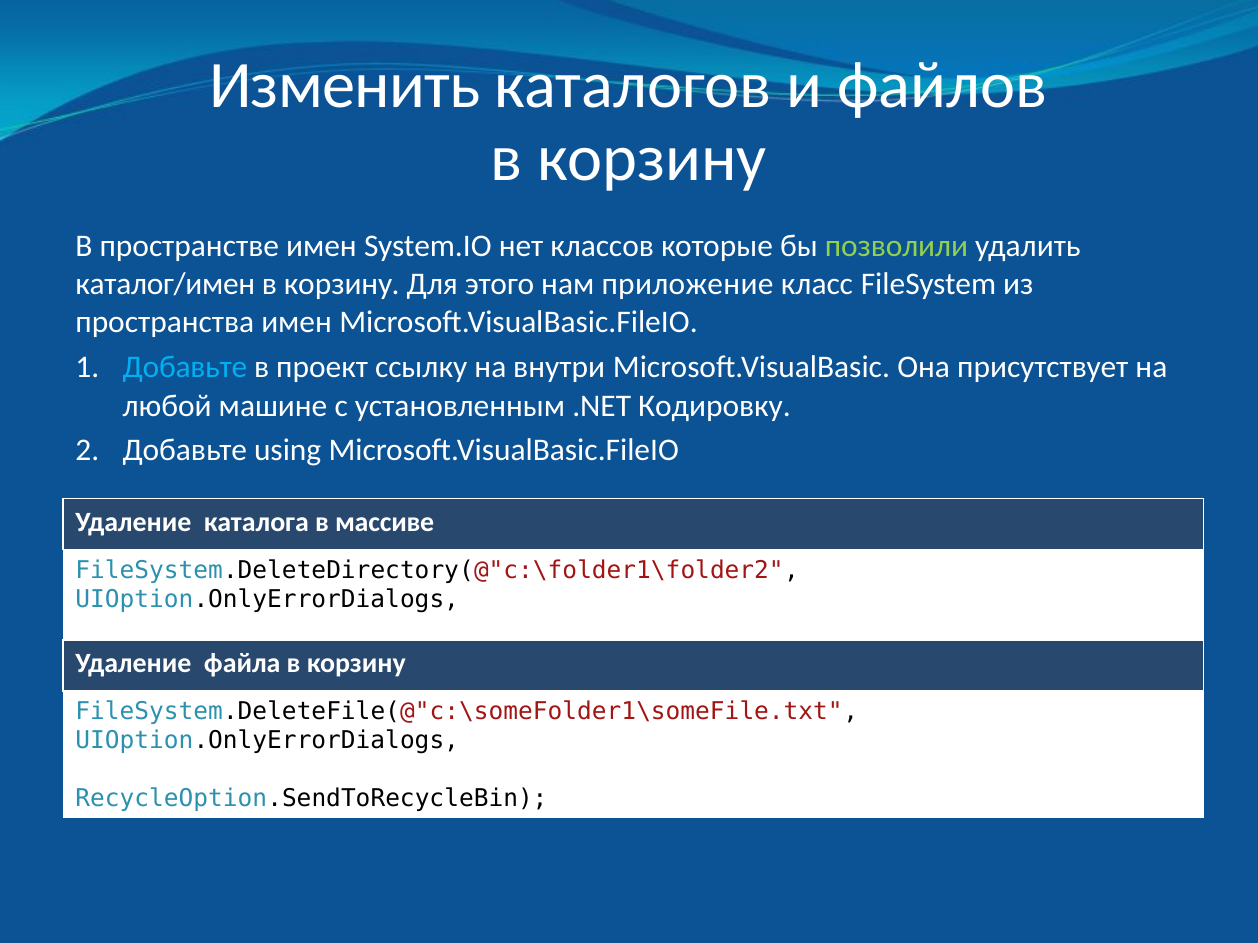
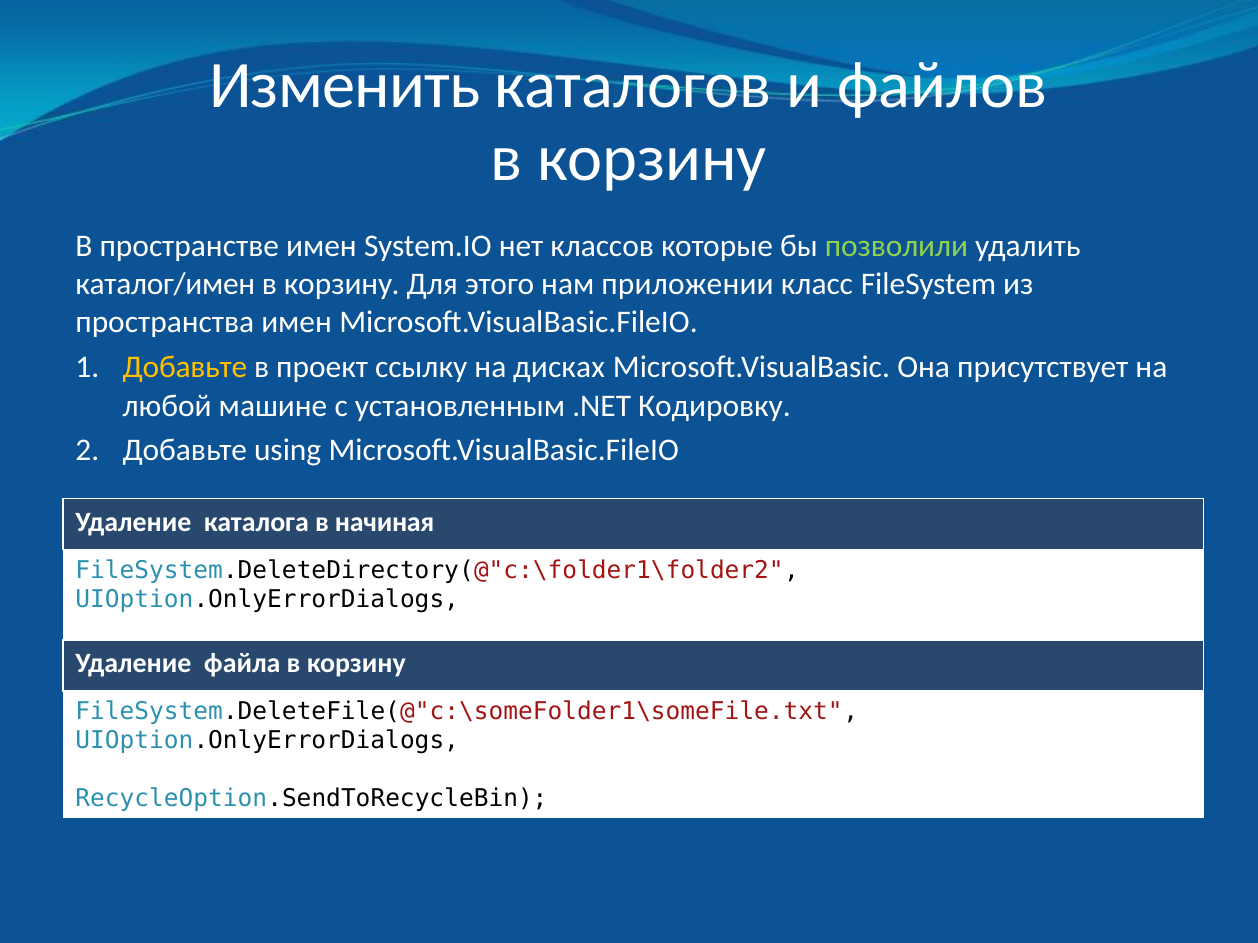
приложение: приложение -> приложении (688, 284)
Добавьте colour: light blue -> yellow (185, 367)
внутри: внутри -> дисках (559, 367)
массиве: массиве -> начиная (385, 523)
